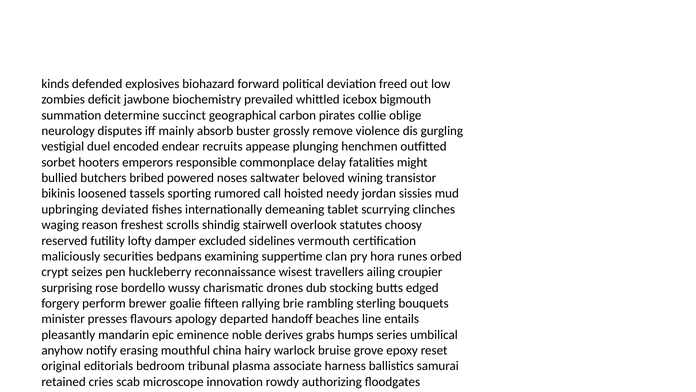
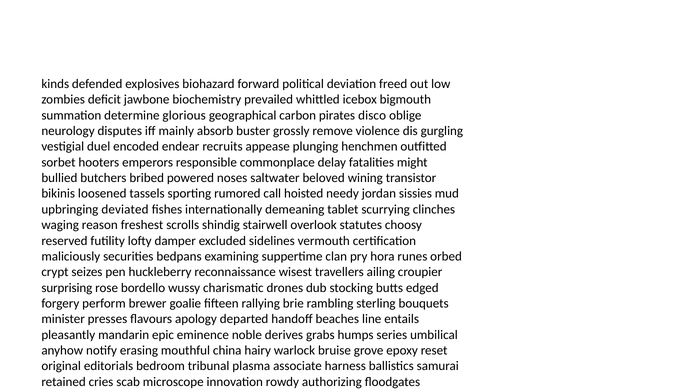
succinct: succinct -> glorious (184, 115)
collie: collie -> disco (372, 115)
